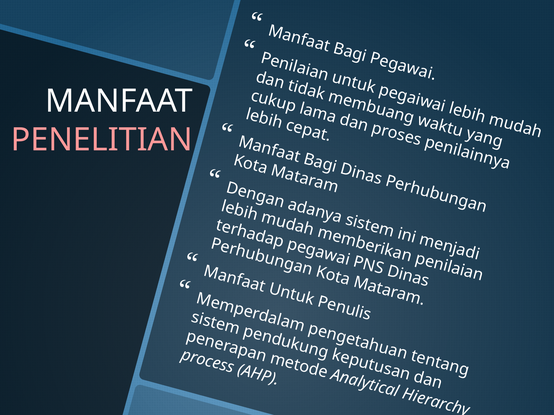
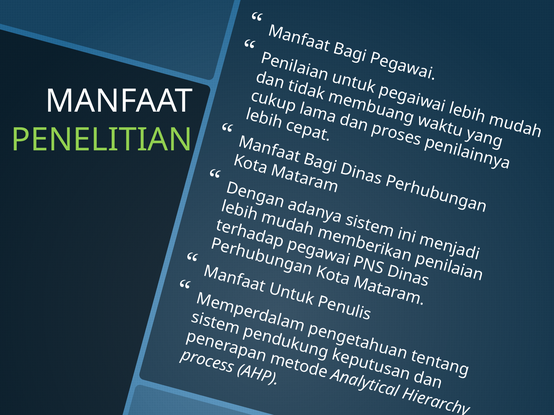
PENELITIAN colour: pink -> light green (102, 140)
